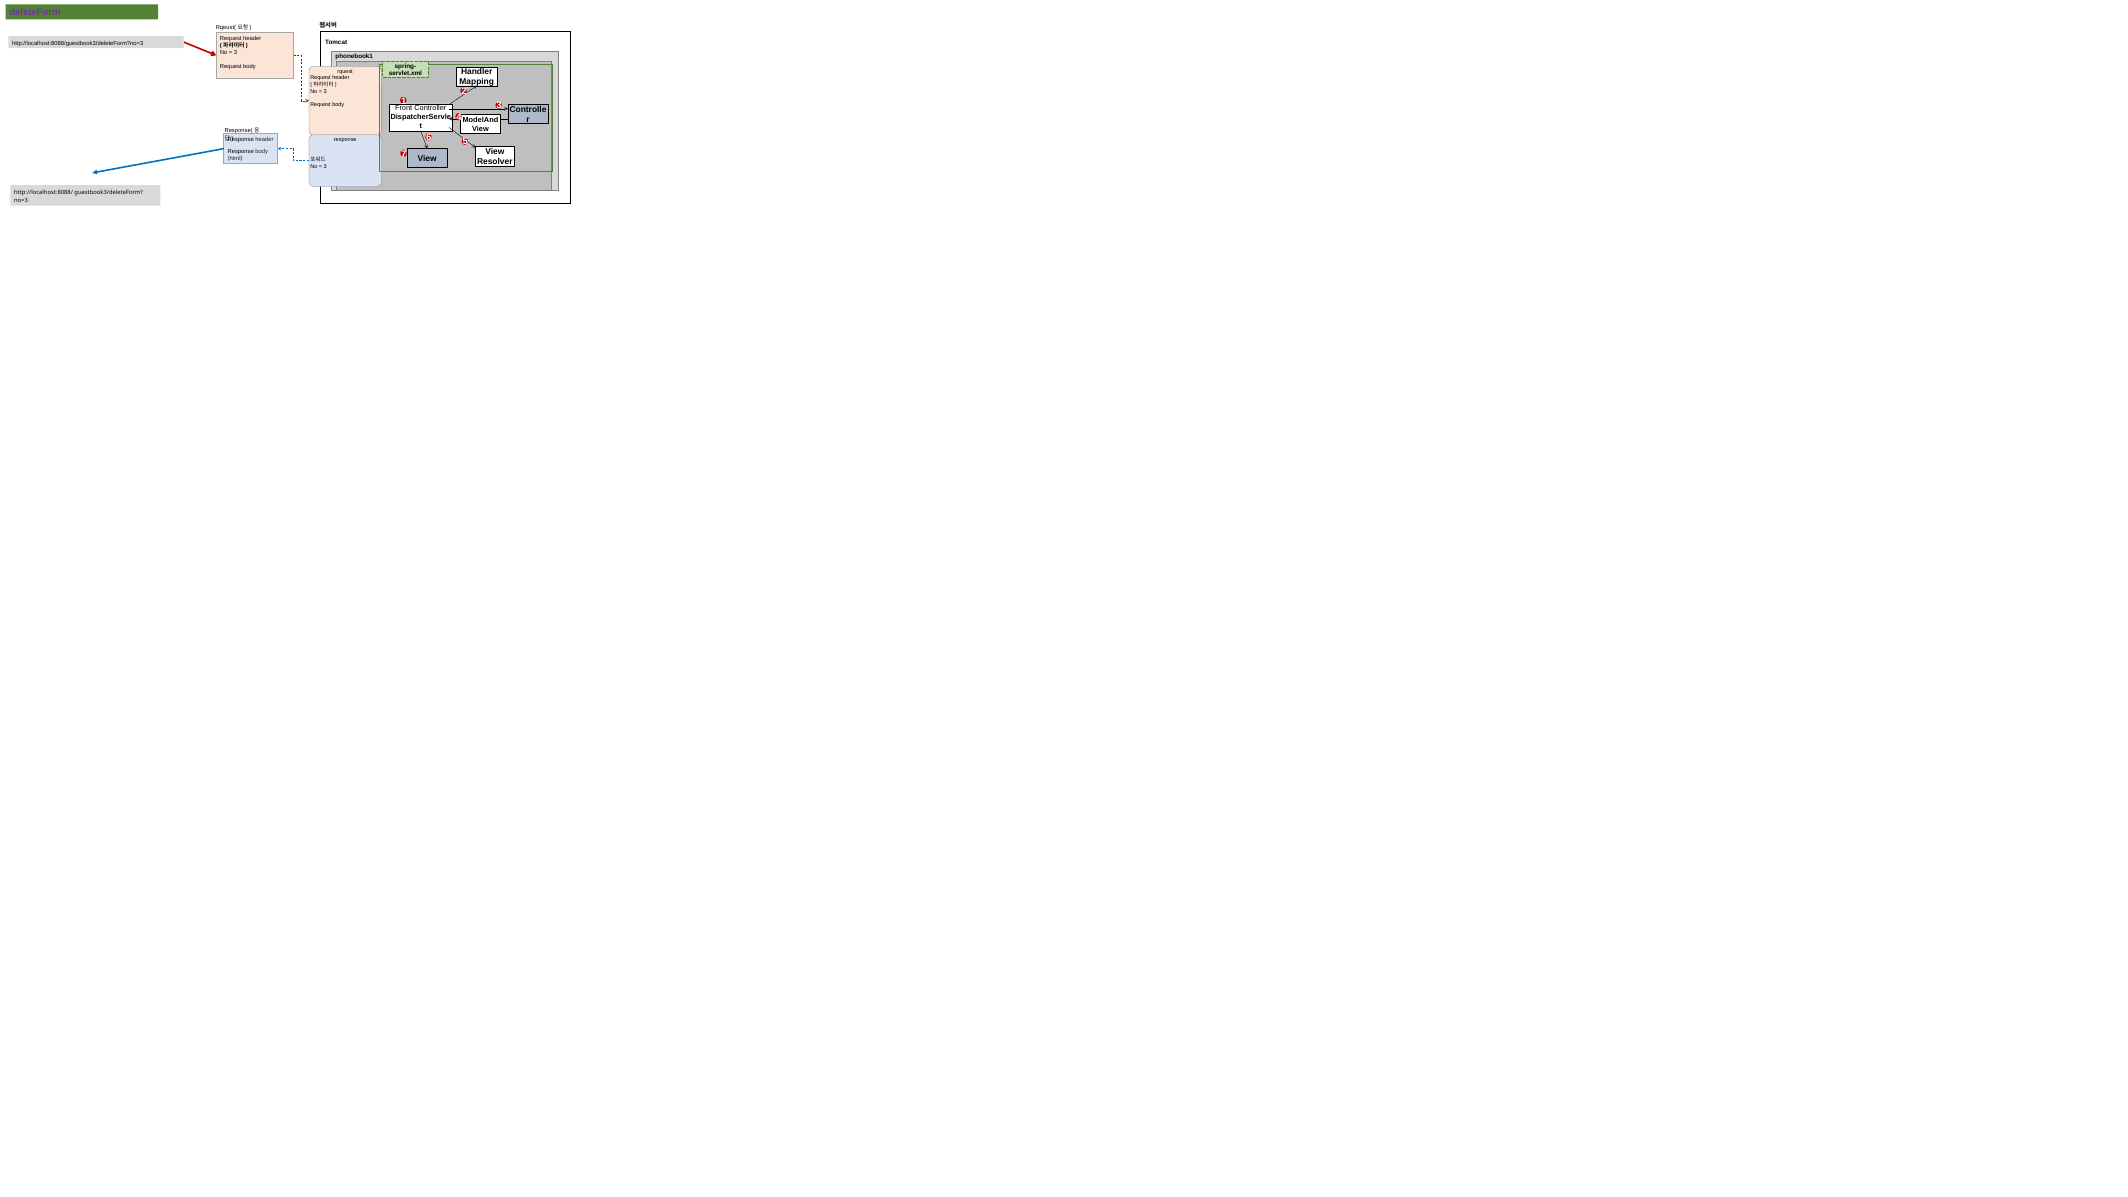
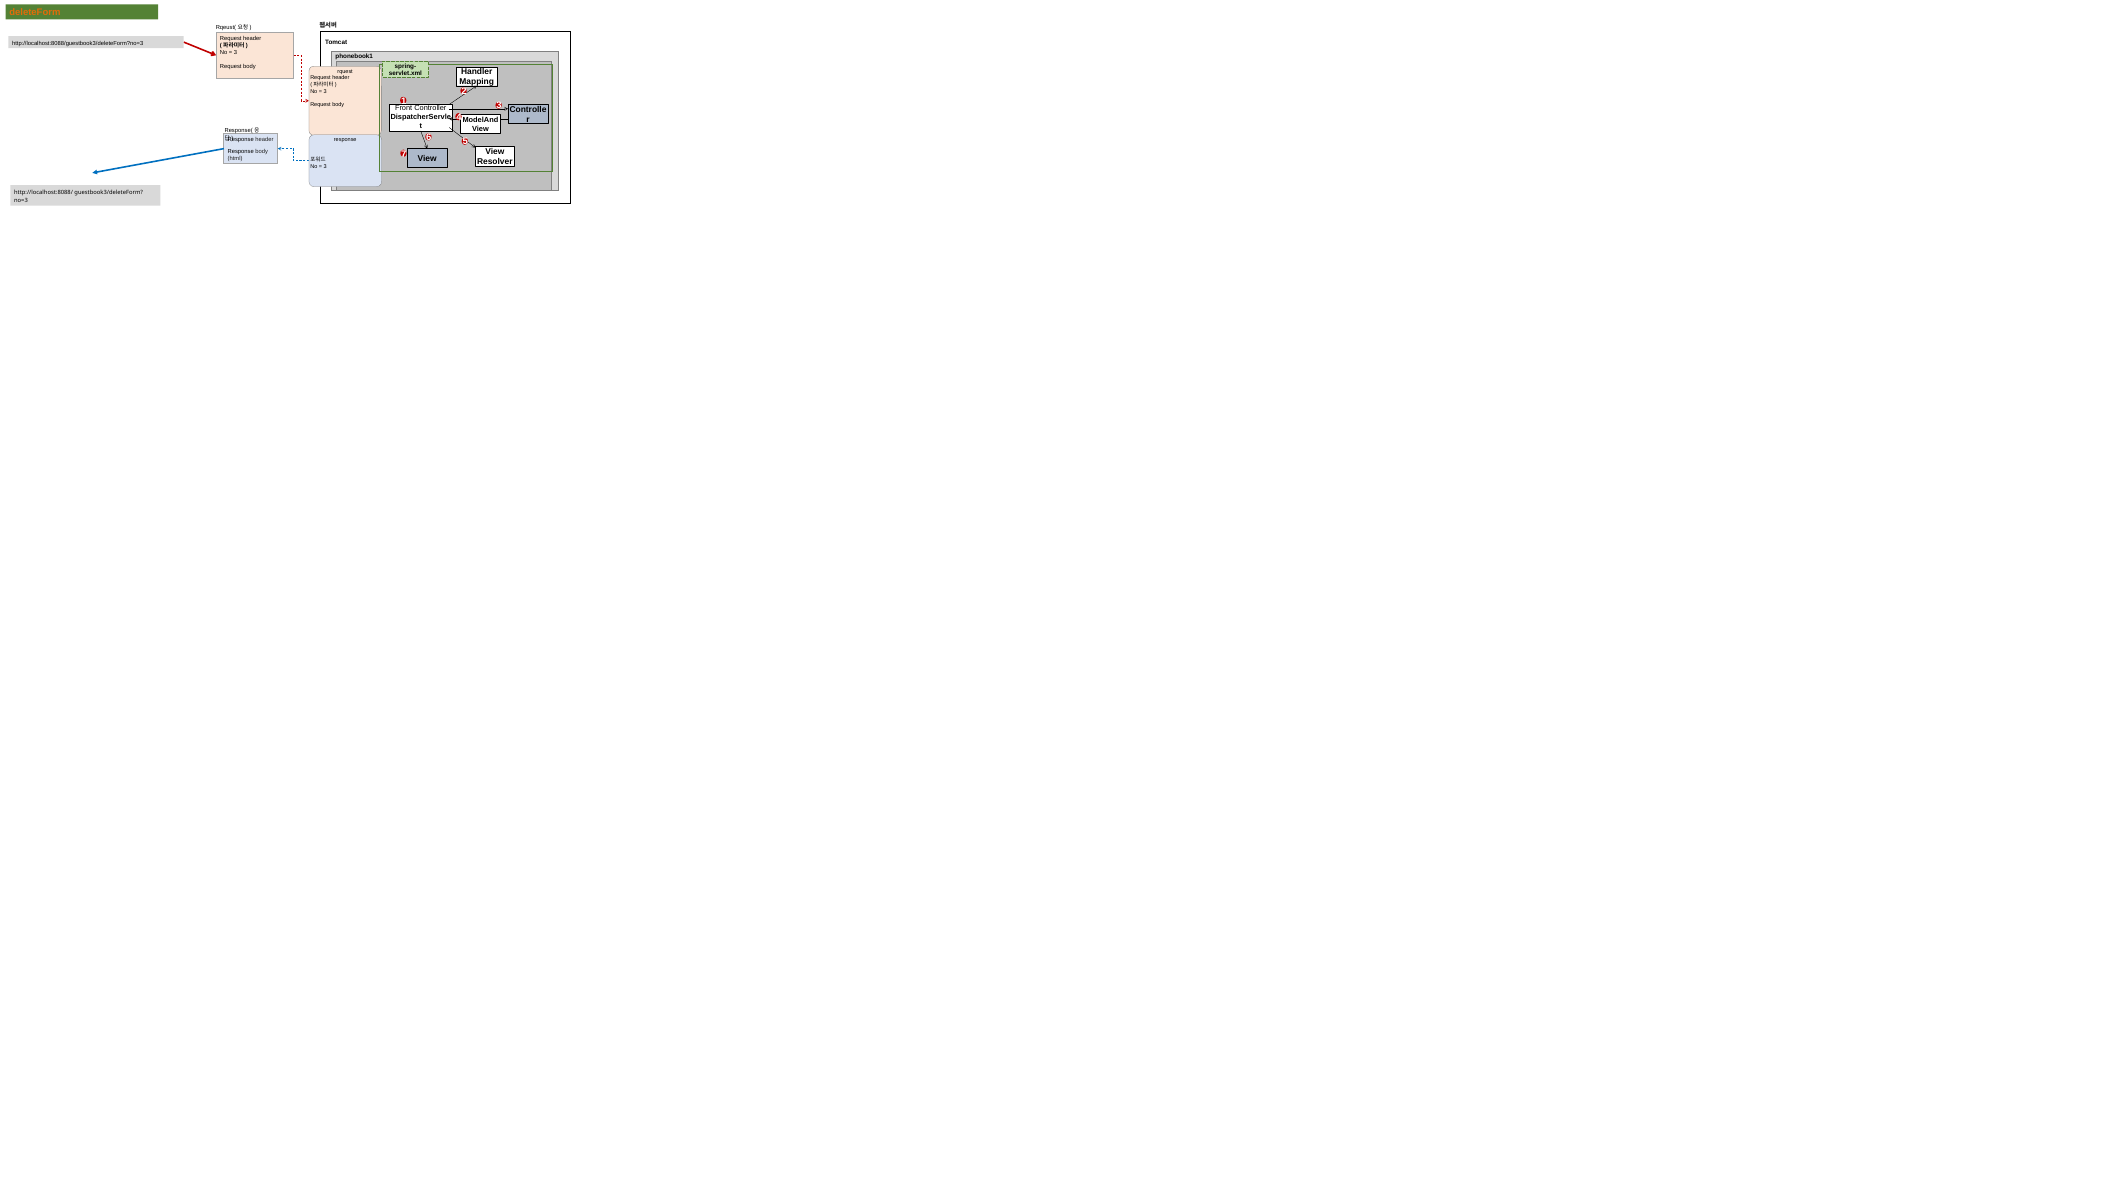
deleteForm colour: purple -> orange (35, 13)
